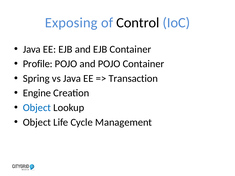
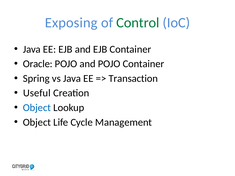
Control colour: black -> green (138, 23)
Profile: Profile -> Oracle (38, 64)
Engine: Engine -> Useful (37, 93)
